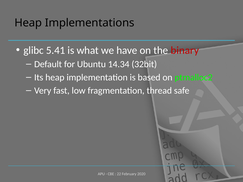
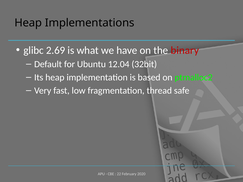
5.41: 5.41 -> 2.69 (56, 50)
14.34: 14.34 -> 12.04 (119, 64)
